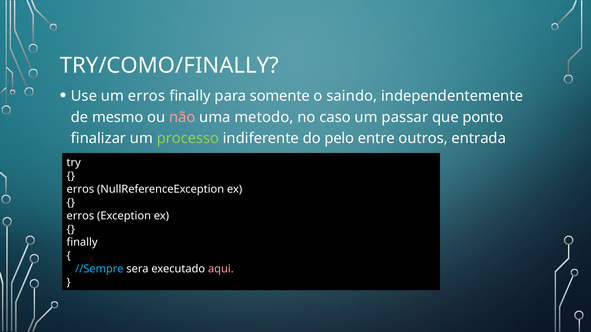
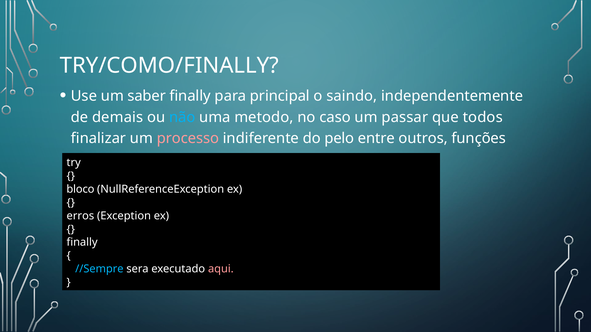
um erros: erros -> saber (147, 96)
somente: somente -> principal (280, 96)
mesmo: mesmo -> demais (118, 117)
não colour: pink -> light blue (182, 117)
ponto: ponto -> todos (483, 117)
processo colour: light green -> pink (188, 139)
entrada: entrada -> funções (479, 139)
erros: erros -> bloco (80, 189)
